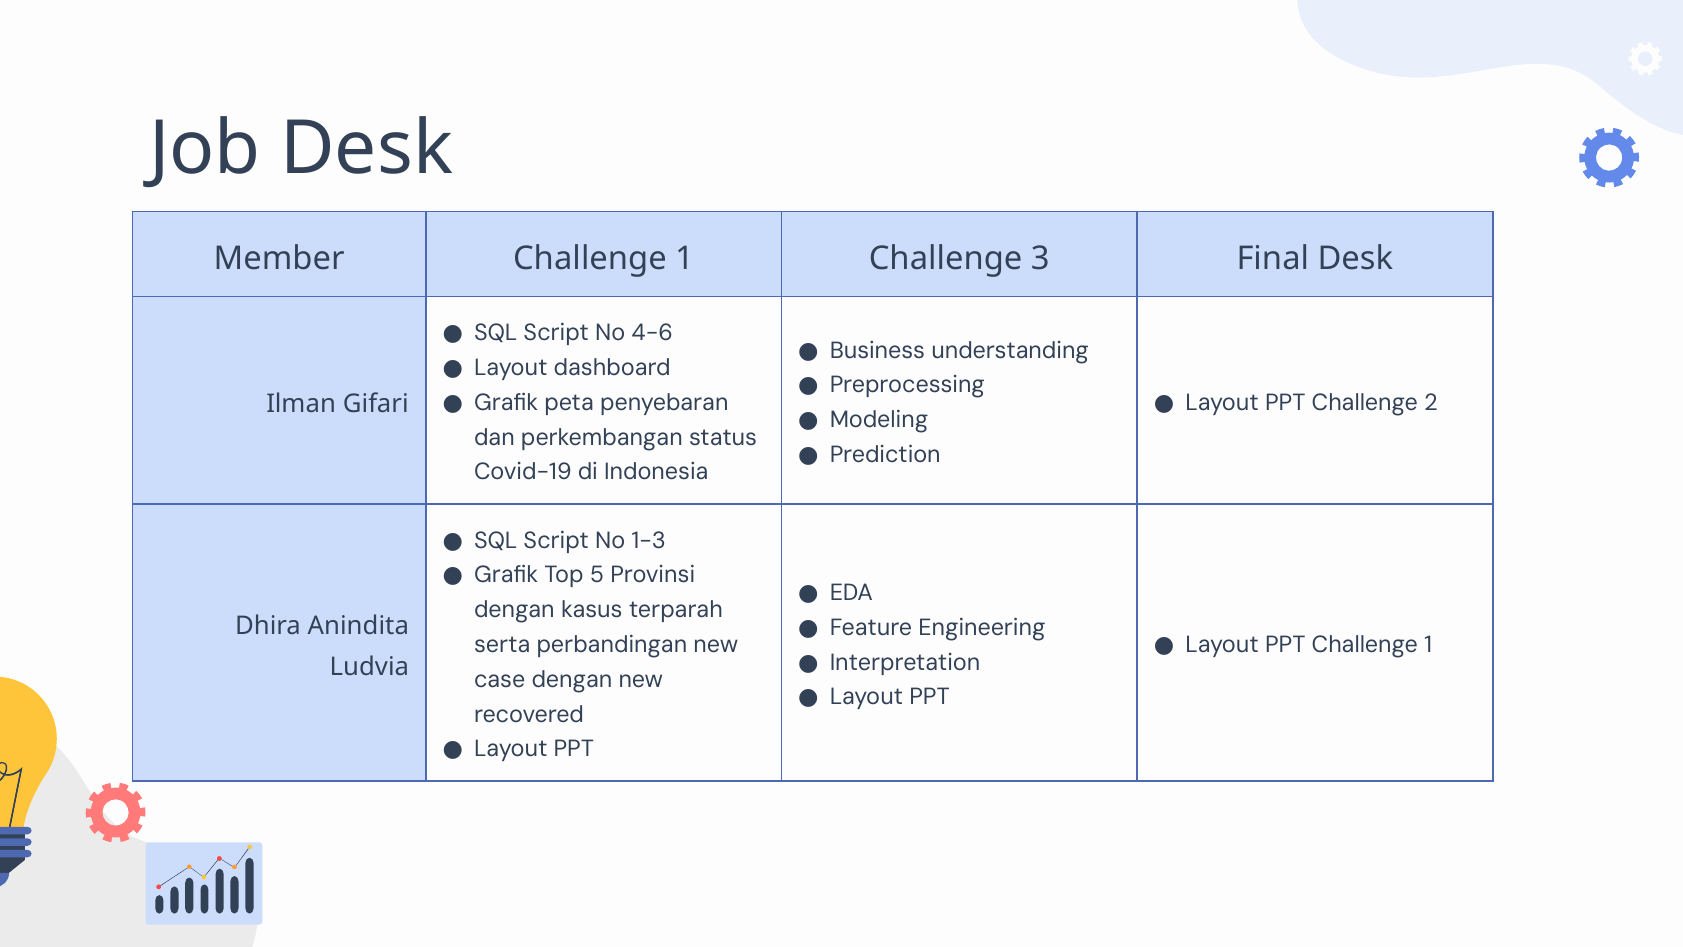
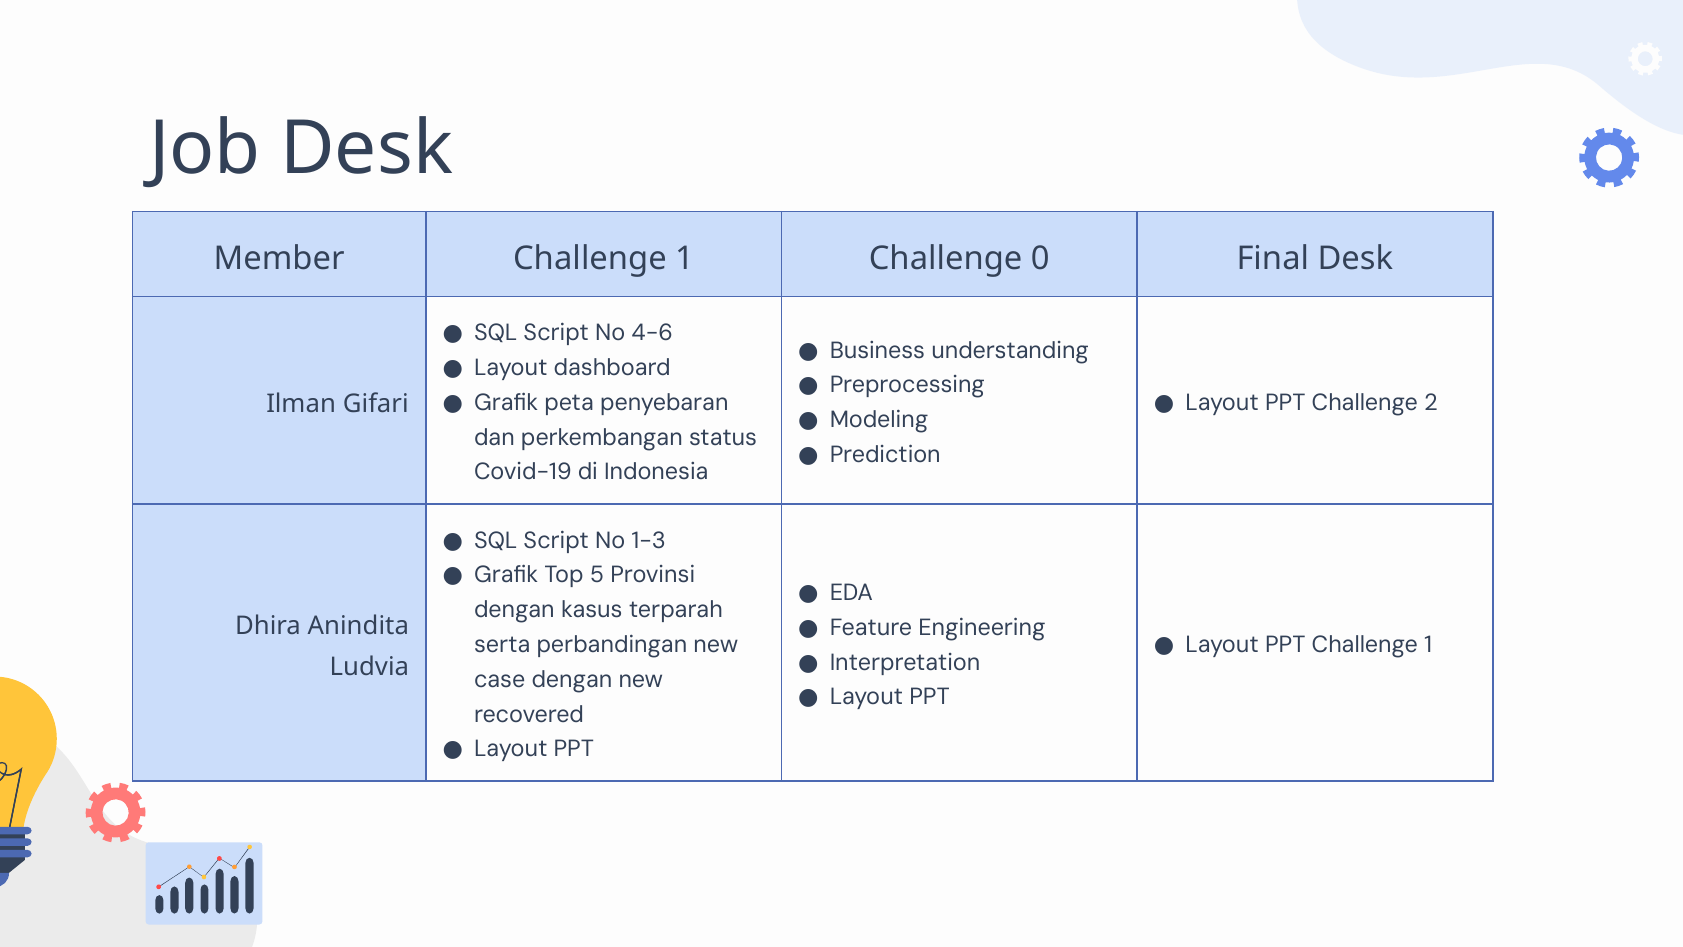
3: 3 -> 0 (1040, 259)
